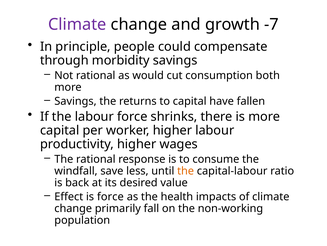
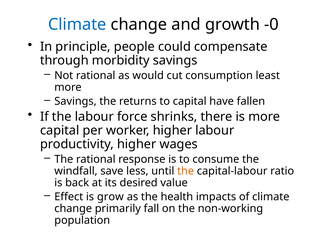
Climate colour: purple -> blue (77, 24)
-7: -7 -> -0 (271, 24)
both: both -> least (268, 75)
is force: force -> grow (110, 196)
